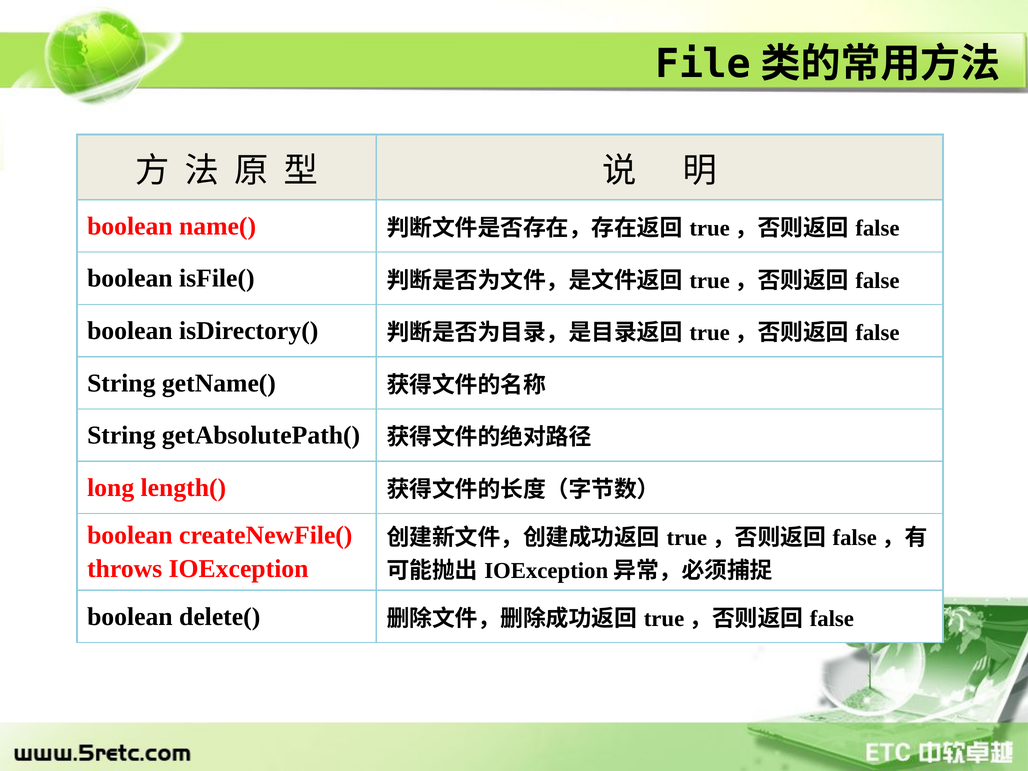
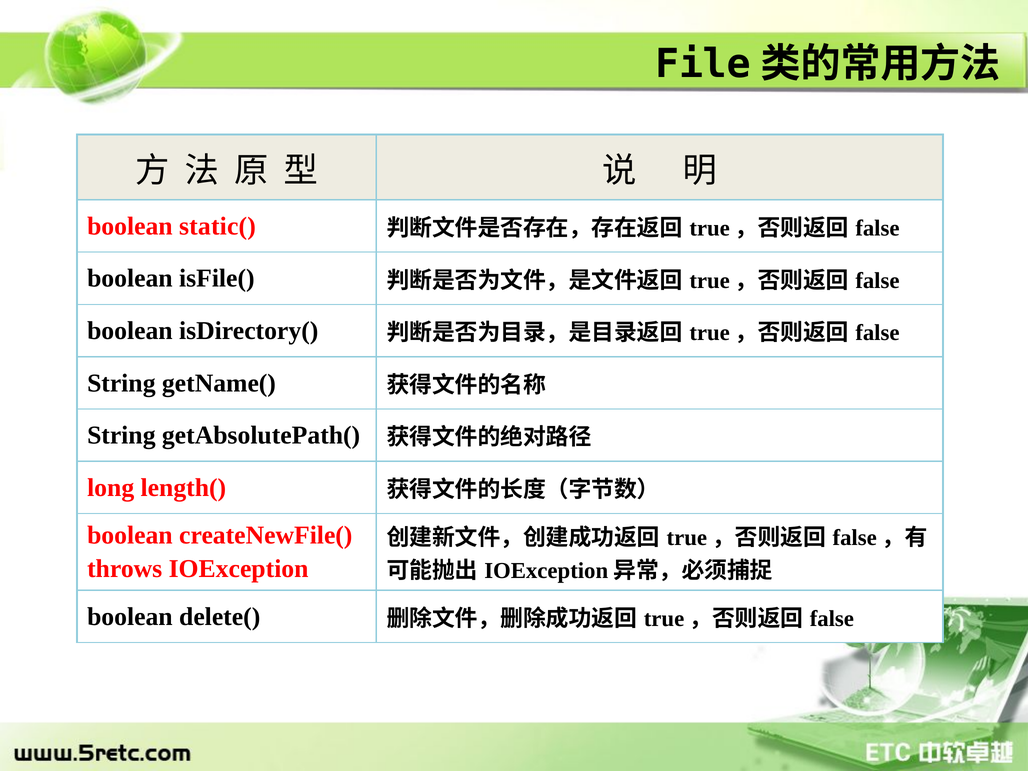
name(: name( -> static( (217, 226)
